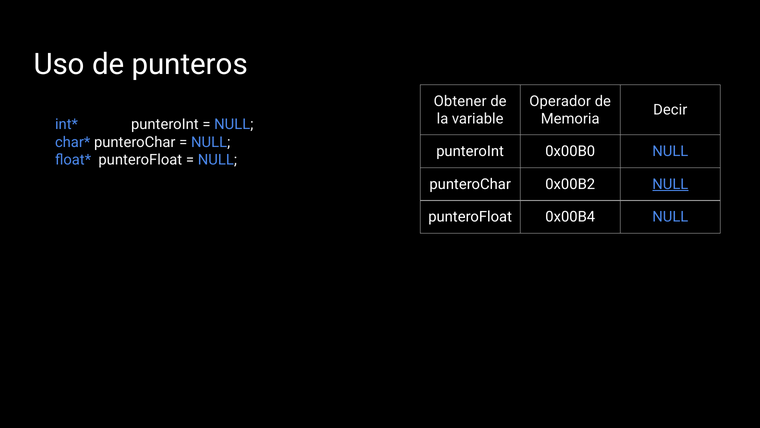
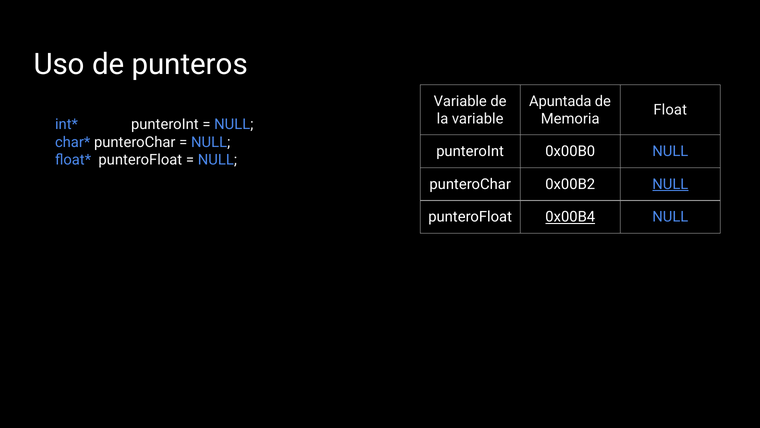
Obtener: Obtener -> Variable (460, 101)
Operador: Operador -> Apuntada (560, 101)
Decir: Decir -> Float (670, 110)
0x00B4 underline: none -> present (570, 217)
